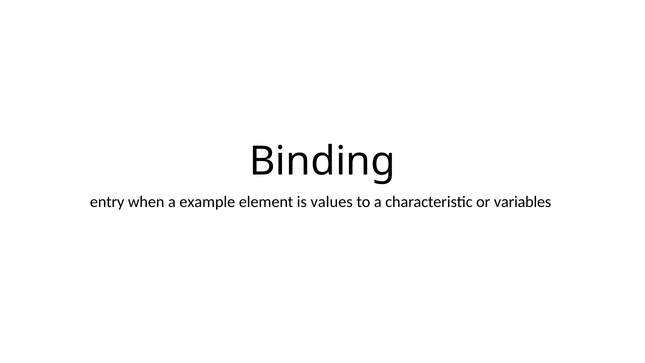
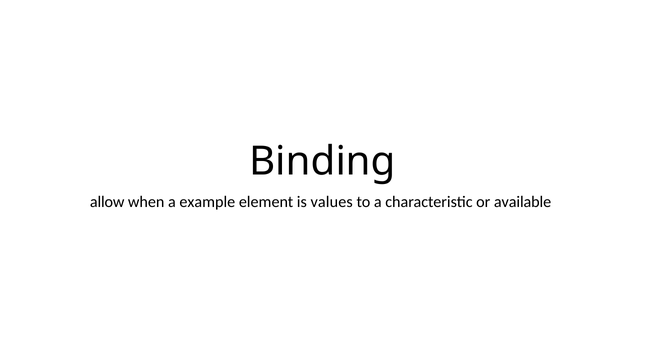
entry: entry -> allow (107, 202)
variables: variables -> available (523, 202)
